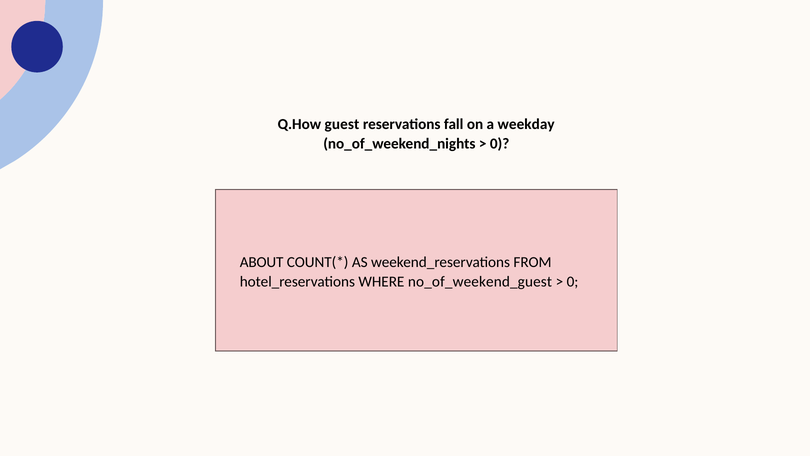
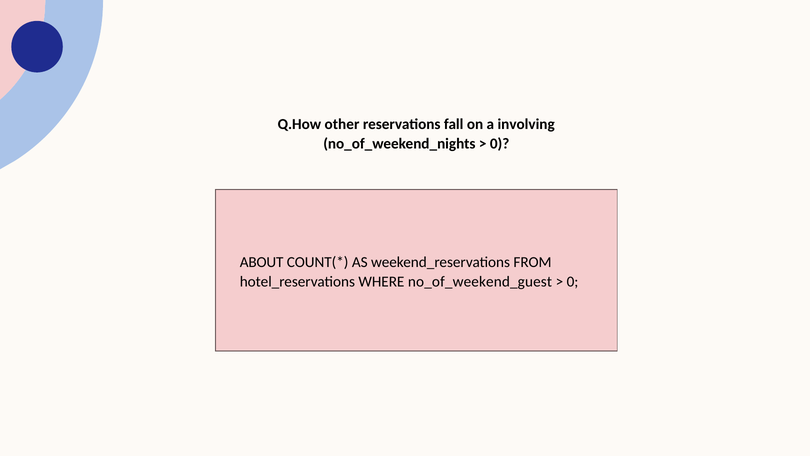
guest: guest -> other (342, 124)
weekday: weekday -> involving (526, 124)
